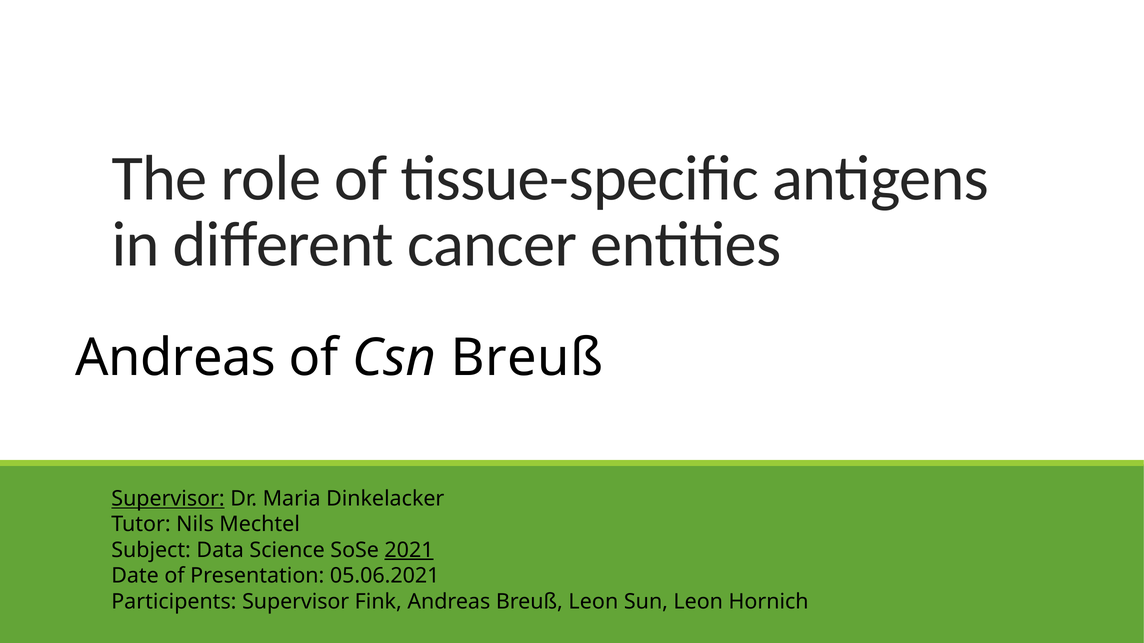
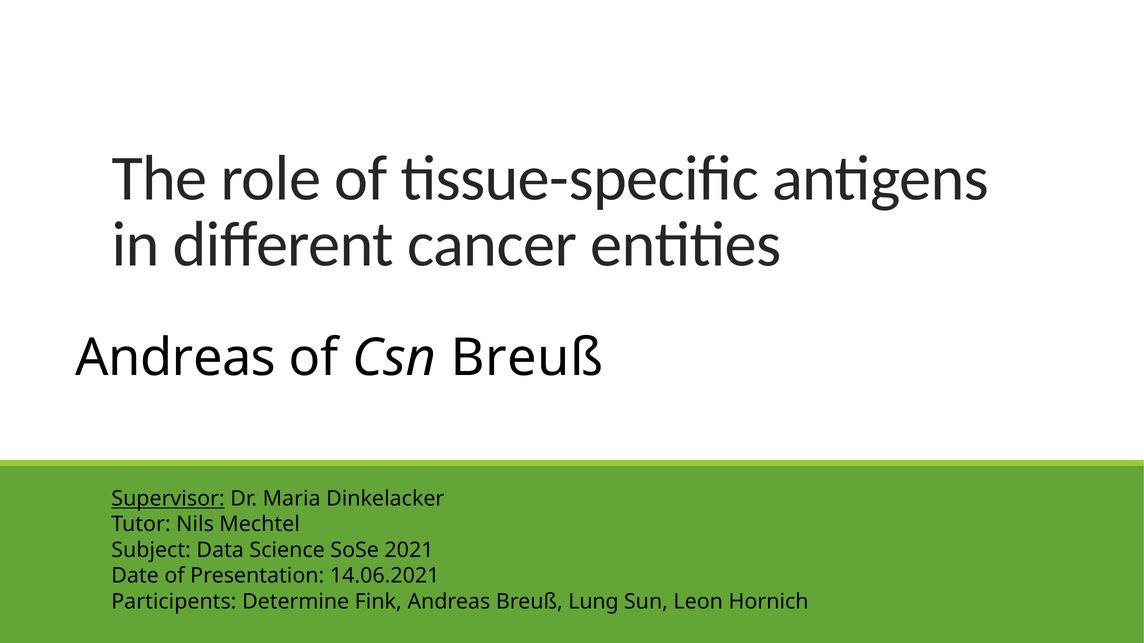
2021 underline: present -> none (409, 551)
05.06.2021: 05.06.2021 -> 14.06.2021 (385, 576)
Participents Supervisor: Supervisor -> Determine (296, 602)
Breuß Leon: Leon -> Lung (594, 602)
